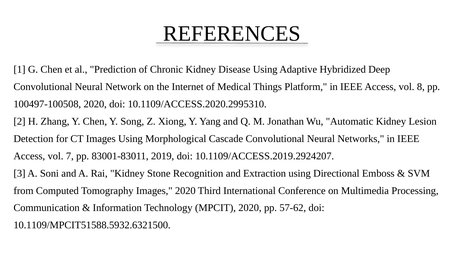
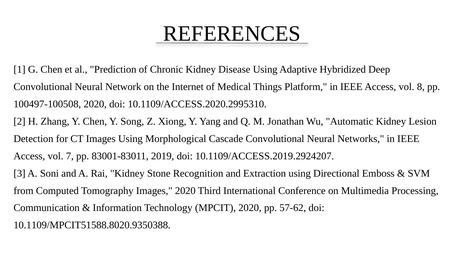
10.1109/MPCIT51588.5932.6321500: 10.1109/MPCIT51588.5932.6321500 -> 10.1109/MPCIT51588.8020.9350388 (92, 225)
